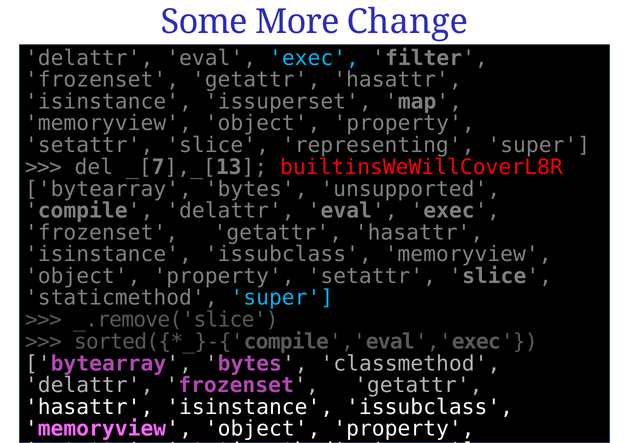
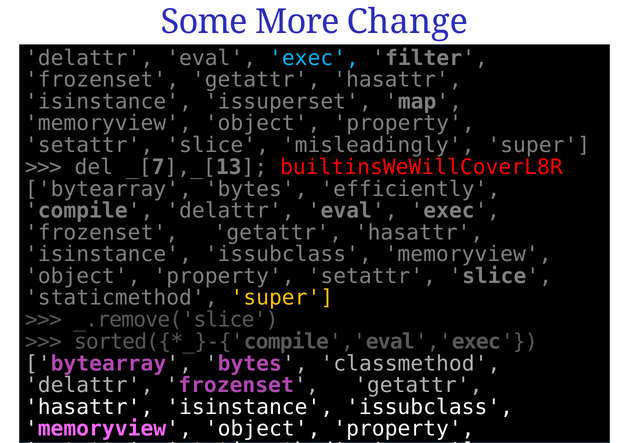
representing: representing -> misleadingly (378, 145)
unsupported: unsupported -> efficiently (410, 189)
super colour: light blue -> yellow (282, 298)
